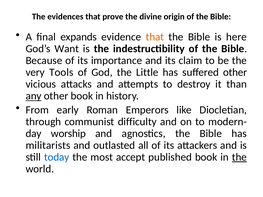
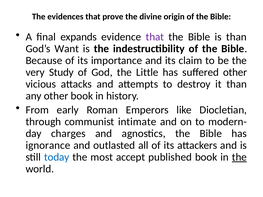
that colour: orange -> purple (155, 37)
is here: here -> than (236, 37)
Tools: Tools -> Study (61, 72)
any underline: present -> none (34, 96)
difficulty: difficulty -> intimate (137, 122)
worship: worship -> charges (68, 134)
militarists: militarists -> ignorance (48, 145)
